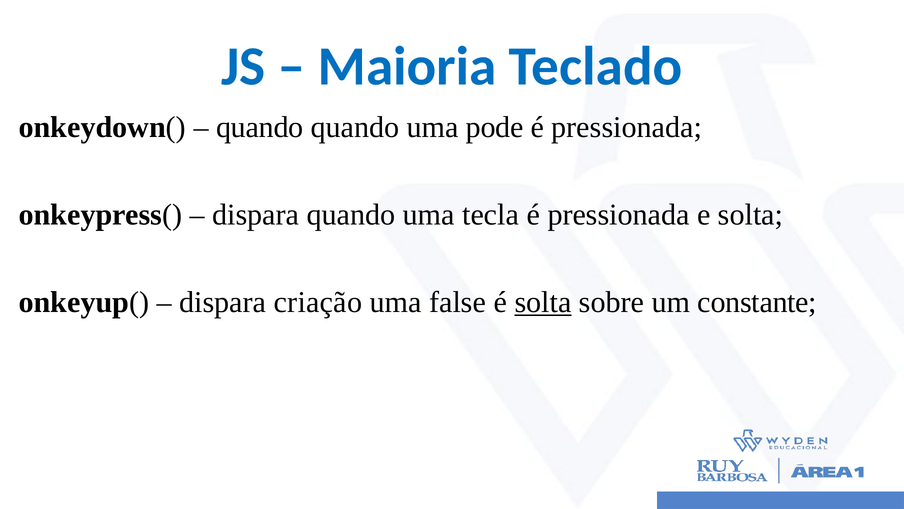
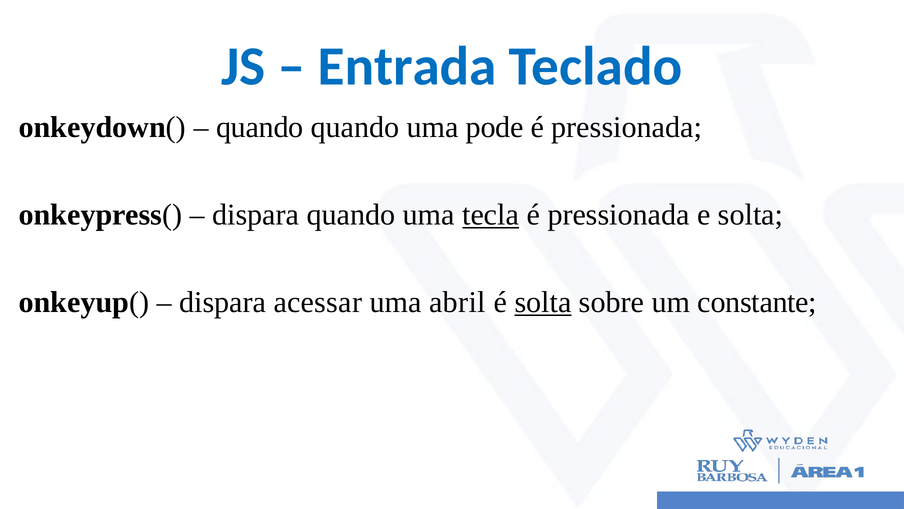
Maioria: Maioria -> Entrada (407, 67)
tecla underline: none -> present (491, 215)
criação: criação -> acessar (318, 302)
false: false -> abril (458, 302)
